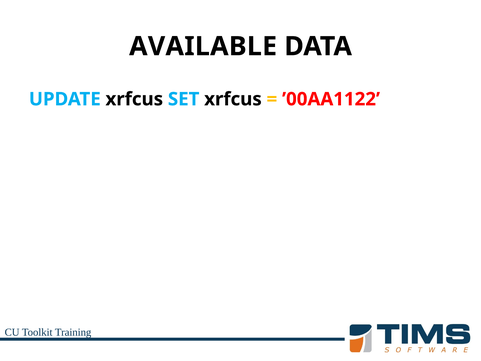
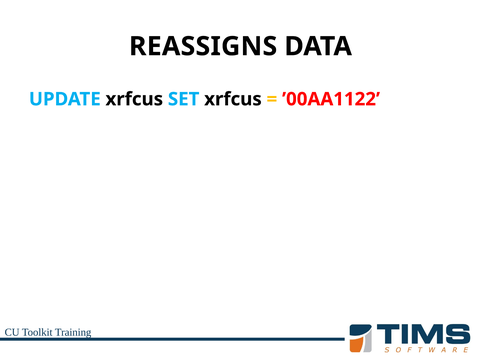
AVAILABLE: AVAILABLE -> REASSIGNS (203, 46)
